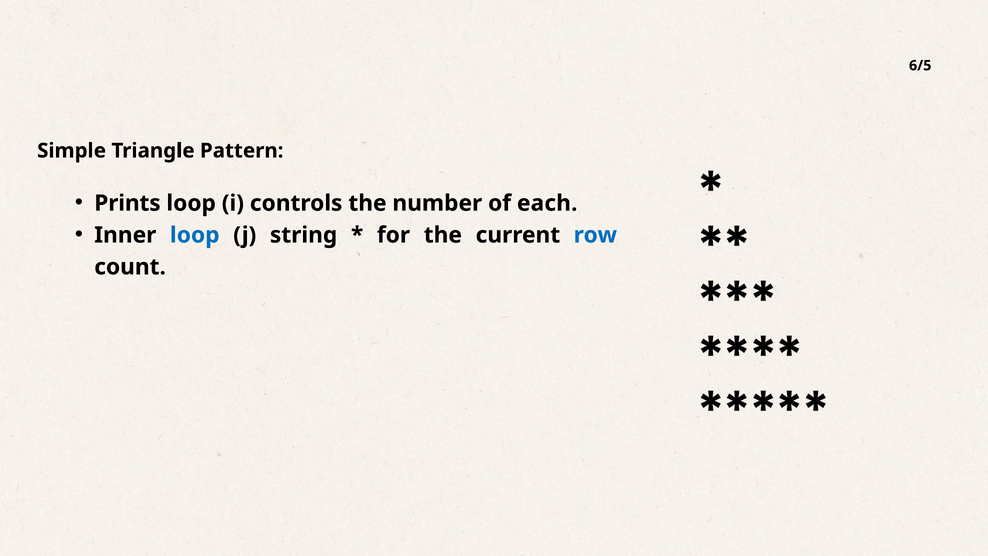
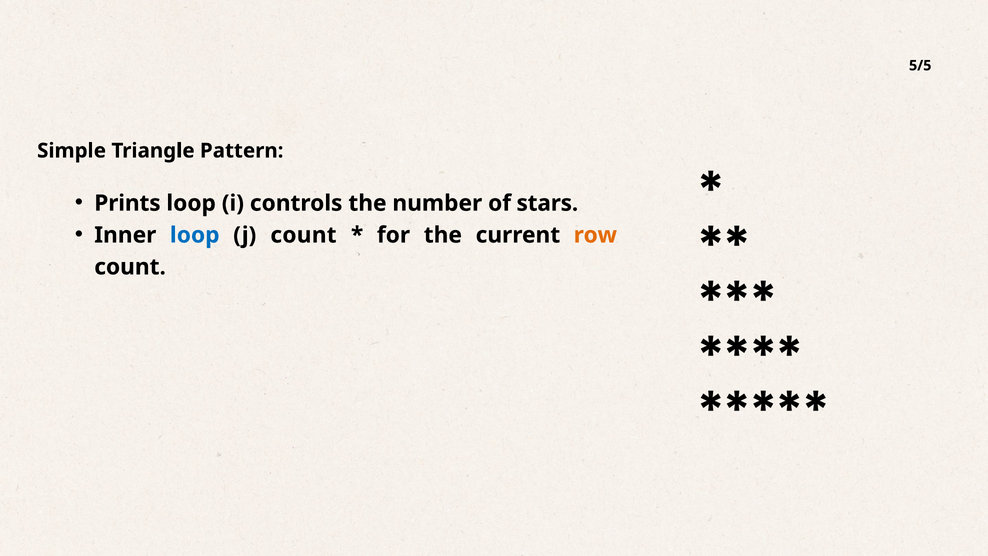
6/5: 6/5 -> 5/5 (920, 66)
each: each -> stars (547, 203)
j string: string -> count (303, 235)
row colour: blue -> orange (595, 235)
